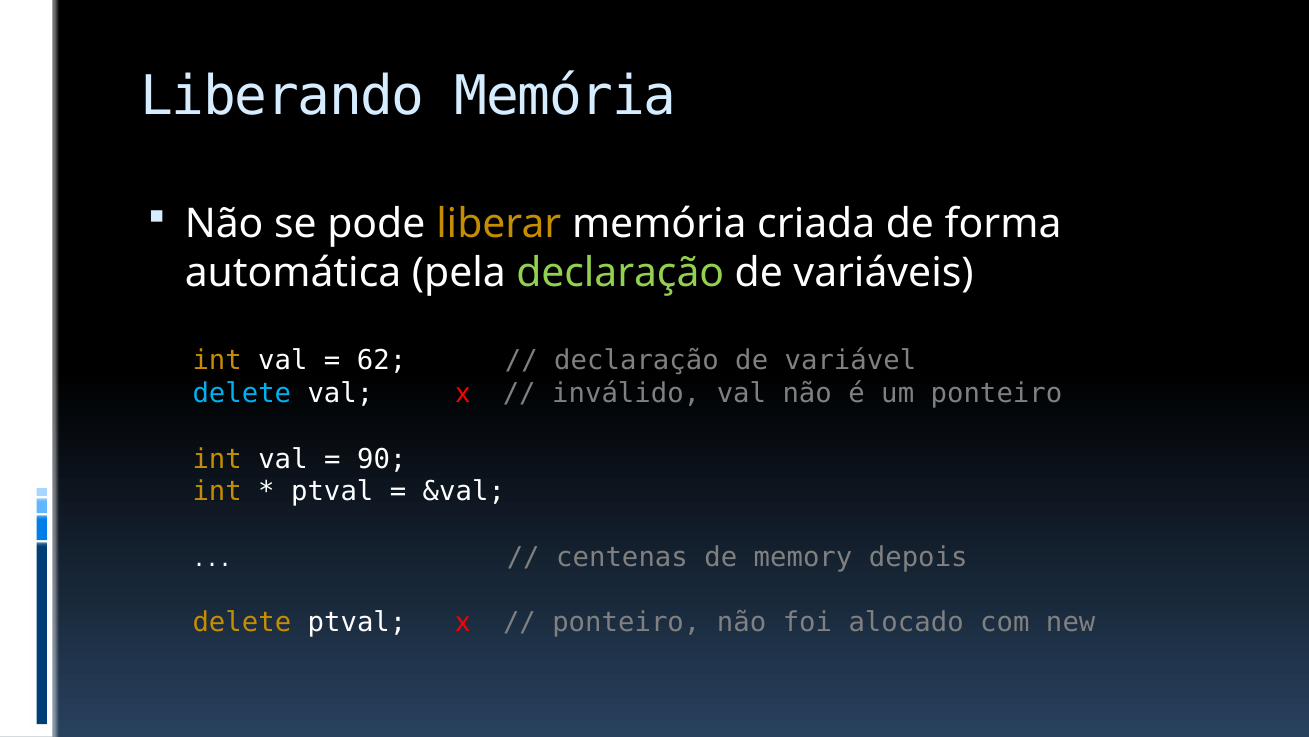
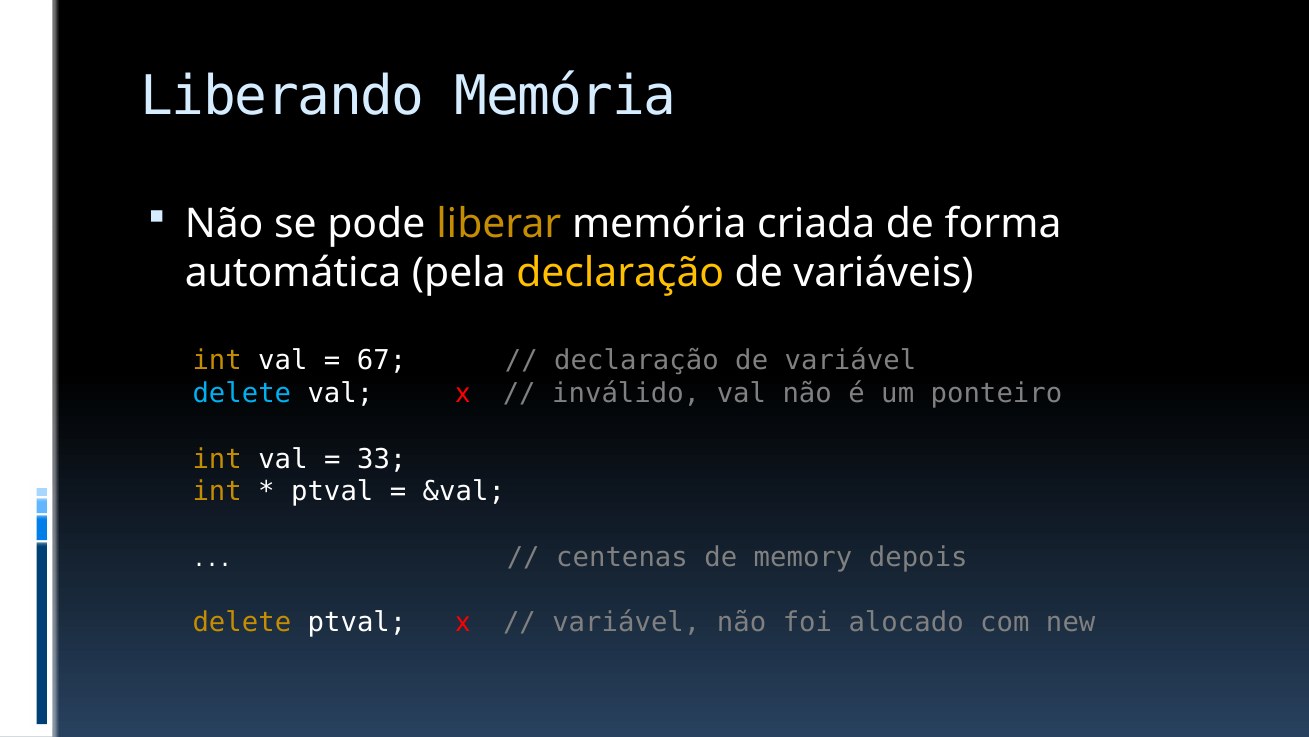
declaração colour: light green -> yellow (620, 273)
62: 62 -> 67 (382, 360)
90: 90 -> 33 (382, 459)
ponteiro: ponteiro -> variável (626, 622)
